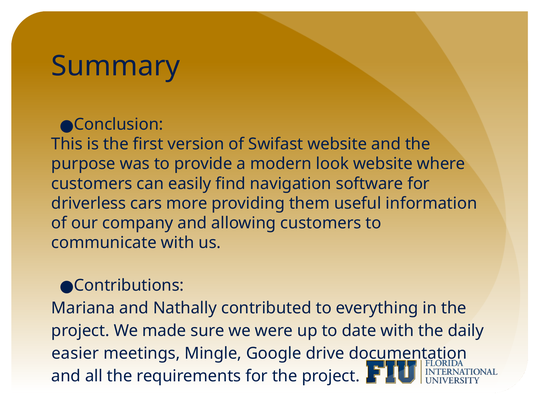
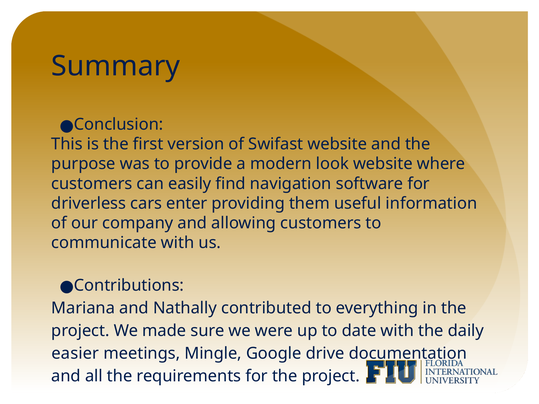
more: more -> enter (187, 204)
